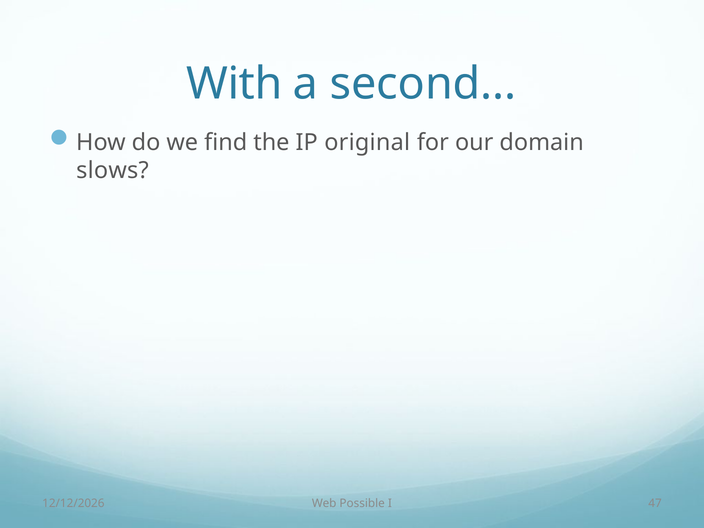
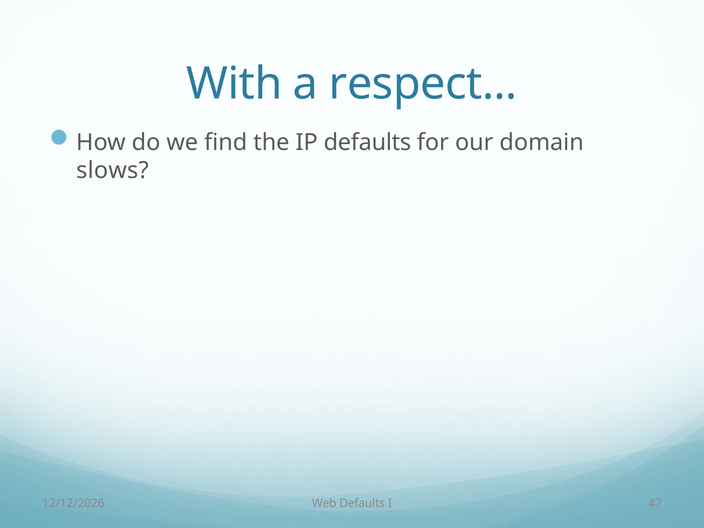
second: second -> respect (423, 84)
IP original: original -> defaults (367, 142)
Web Possible: Possible -> Defaults (362, 503)
